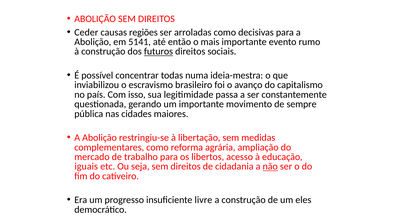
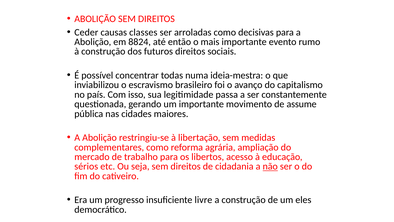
regiões: regiões -> classes (143, 32)
5141: 5141 -> 8824 (140, 42)
futuros underline: present -> none (158, 51)
sempre: sempre -> assume (302, 104)
iguais: iguais -> sérios (86, 166)
